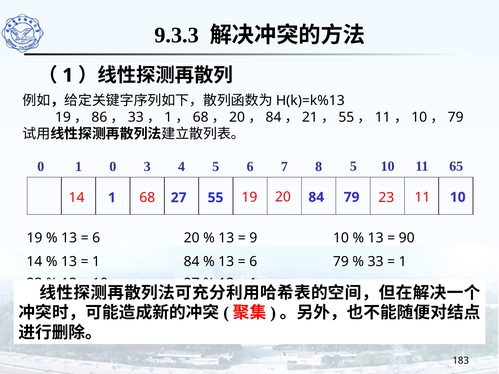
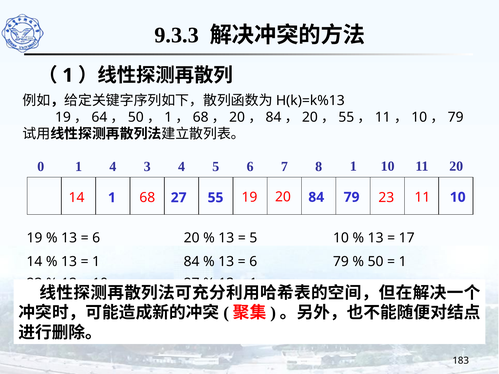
86: 86 -> 64 (99, 117)
33: 33 -> 50 (136, 117)
21: 21 -> 20 (310, 117)
1 0: 0 -> 4 (113, 167)
8 5: 5 -> 1 (353, 166)
11 65: 65 -> 20 (456, 166)
9: 9 -> 5 (253, 238)
90: 90 -> 17 (407, 238)
33: 33 -> 50 (376, 262)
